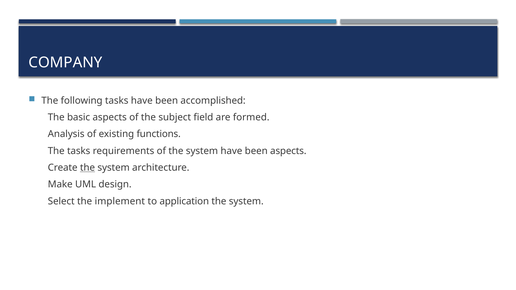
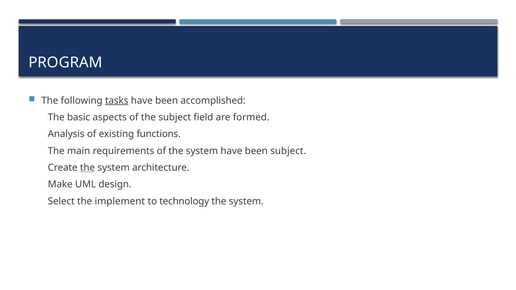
COMPANY: COMPANY -> PROGRAM (65, 63)
tasks underline: none -> present (117, 101)
The tasks: tasks -> main (79, 151)
been aspects: aspects -> subject (288, 151)
application: application -> technology (184, 201)
